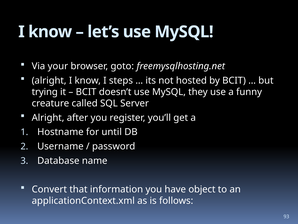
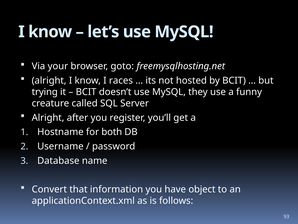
steps: steps -> races (121, 80)
until: until -> both (112, 132)
